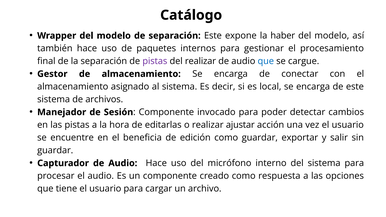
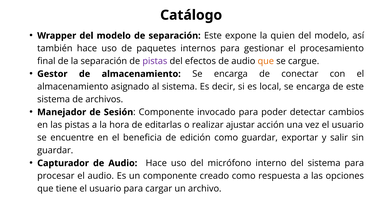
haber: haber -> quien (283, 36)
del realizar: realizar -> efectos (200, 61)
que colour: blue -> orange (266, 61)
